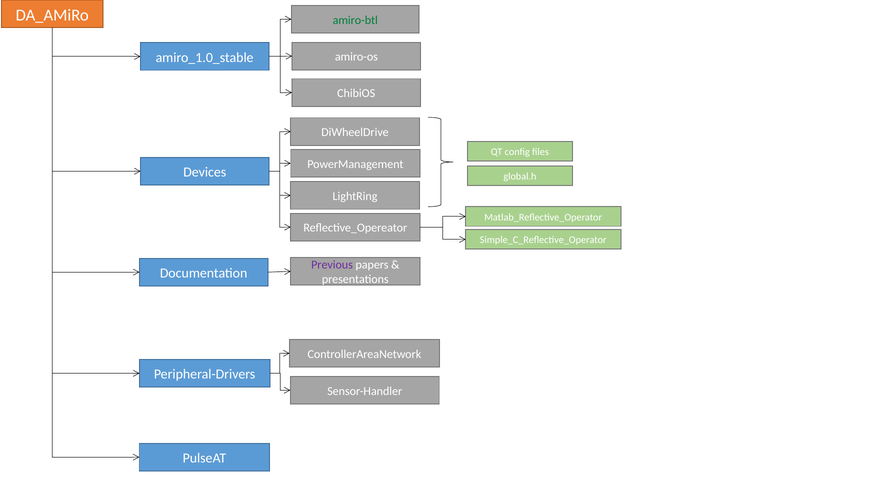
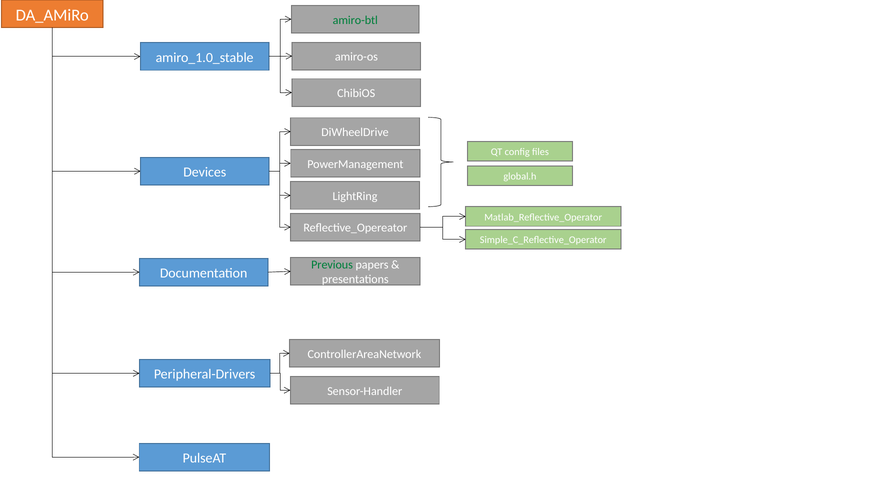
Previous colour: purple -> green (332, 265)
